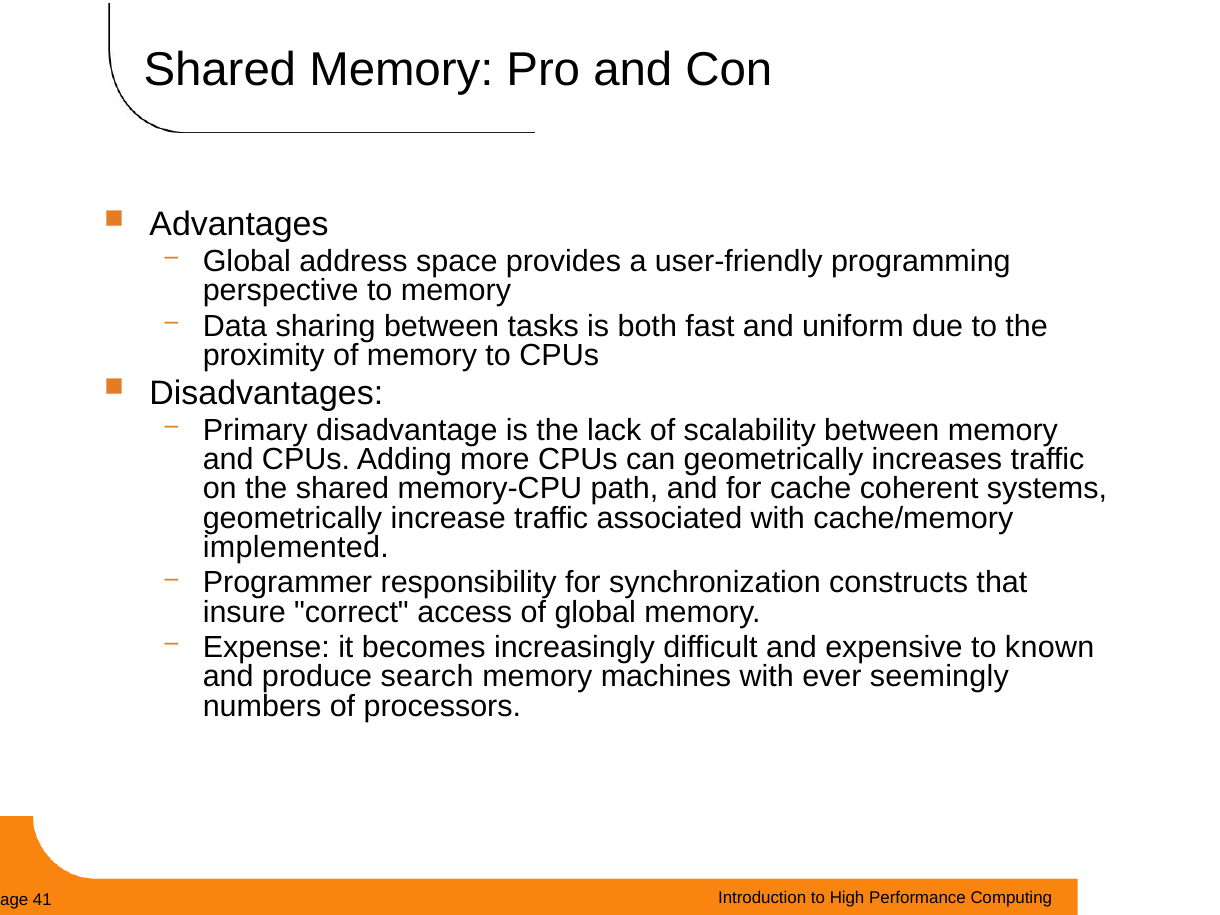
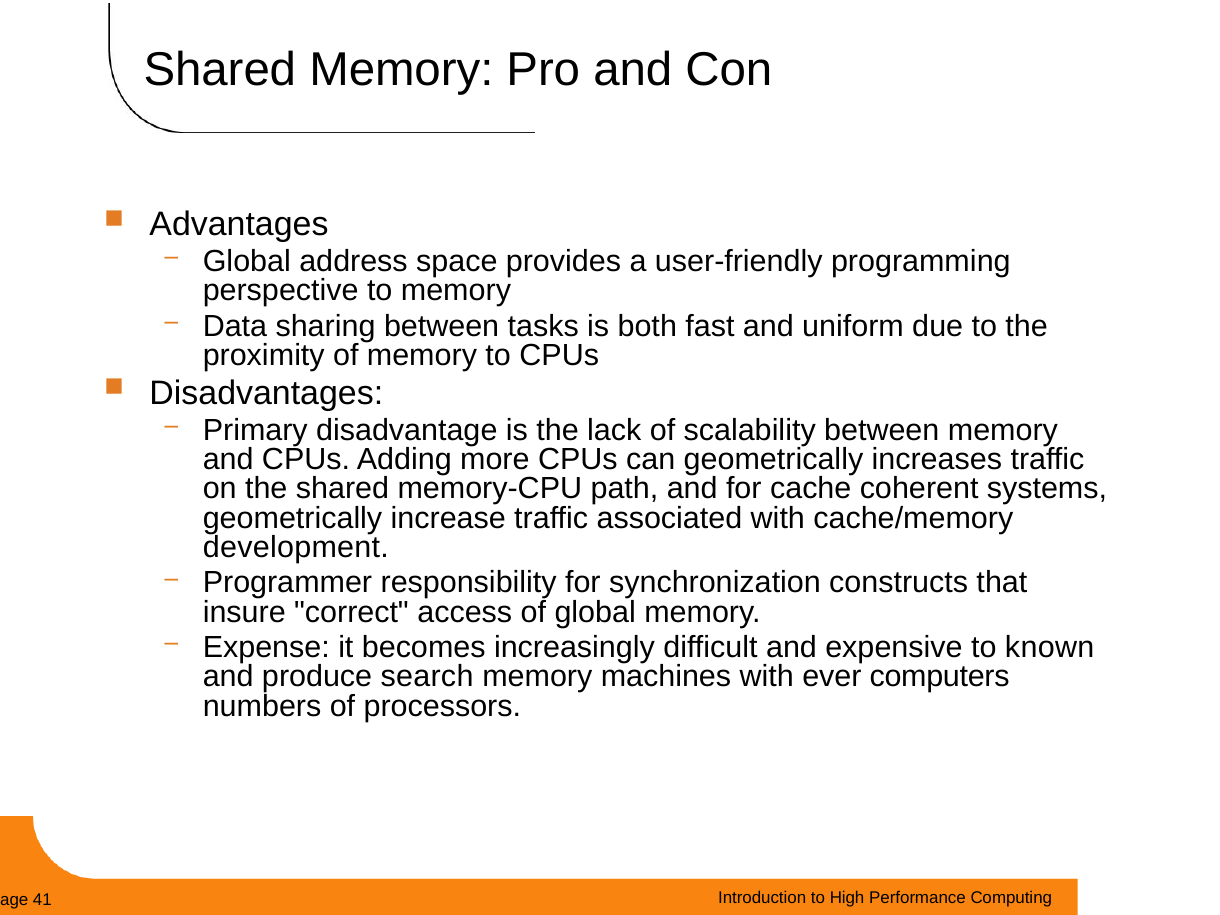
implemented: implemented -> development (296, 547)
seemingly: seemingly -> computers (940, 677)
